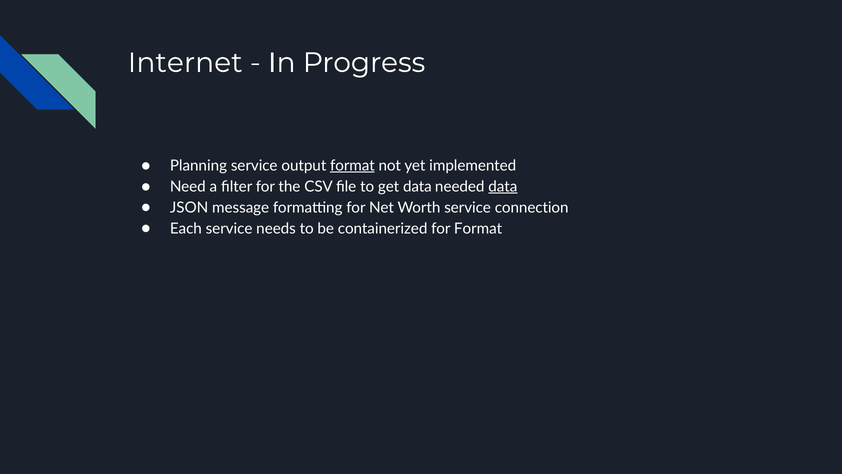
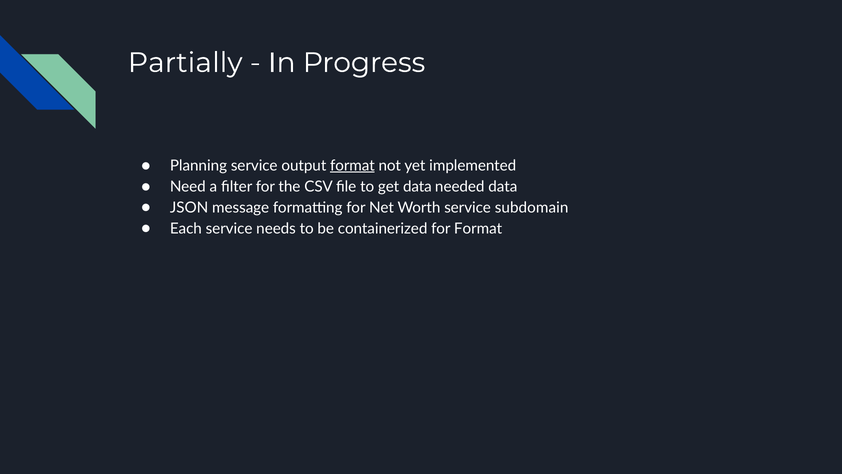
Internet: Internet -> Partially (185, 63)
data underline: present -> none (503, 186)
connection: connection -> subdomain (532, 207)
